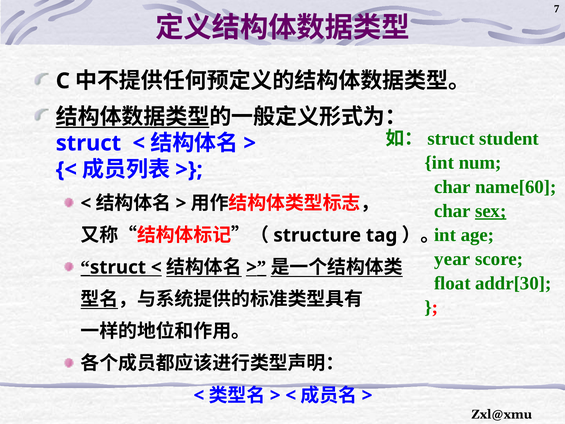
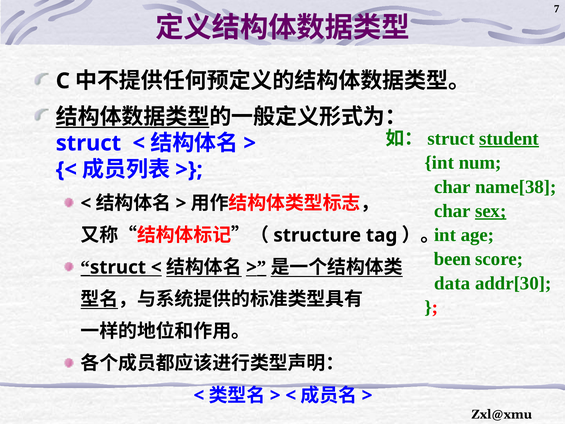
student underline: none -> present (509, 139)
name[60: name[60 -> name[38 (516, 187)
year: year -> been (452, 259)
float: float -> data (452, 283)
